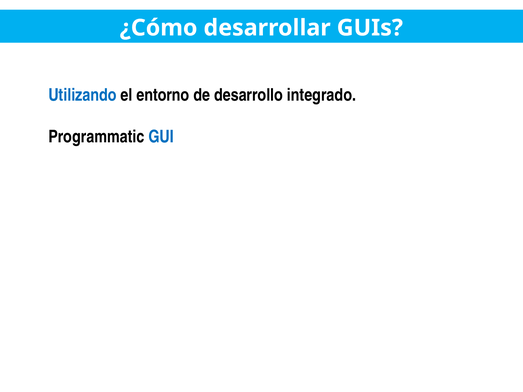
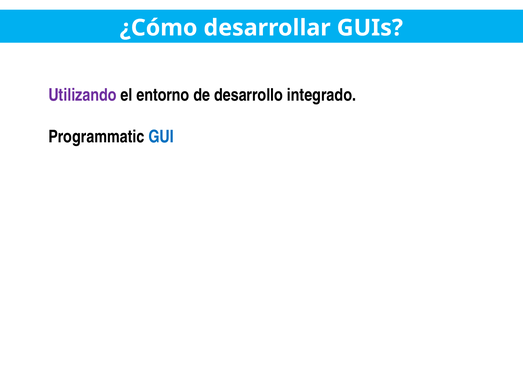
Utilizando colour: blue -> purple (82, 95)
